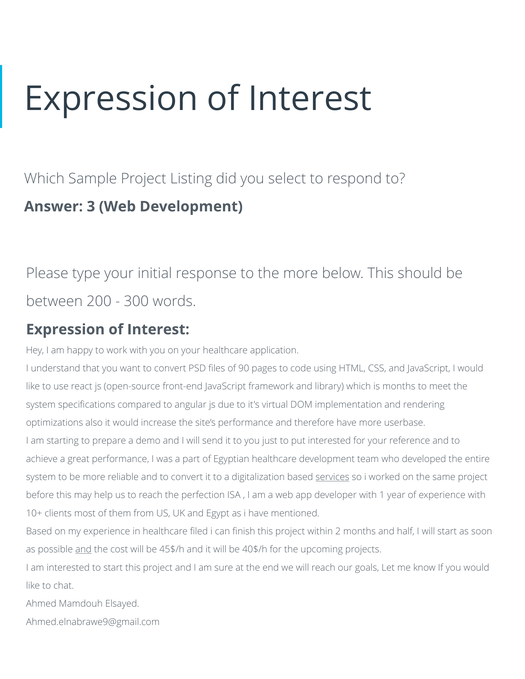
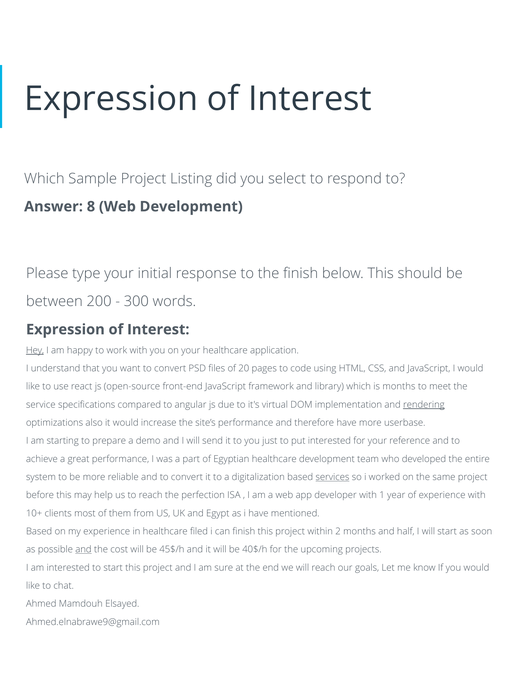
3: 3 -> 8 (91, 207)
the more: more -> finish (301, 274)
Hey underline: none -> present (35, 351)
90: 90 -> 20 (244, 369)
system: system -> service (41, 405)
rendering underline: none -> present (424, 405)
